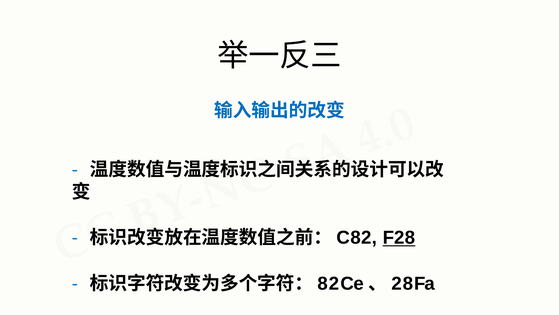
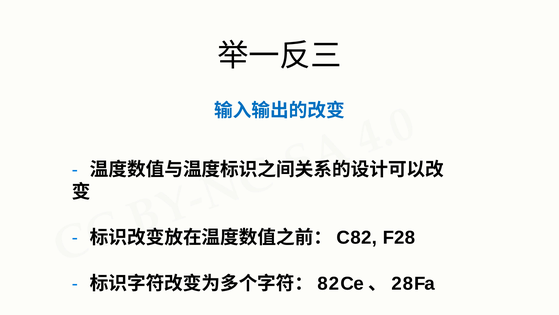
F28 underline: present -> none (399, 237)
